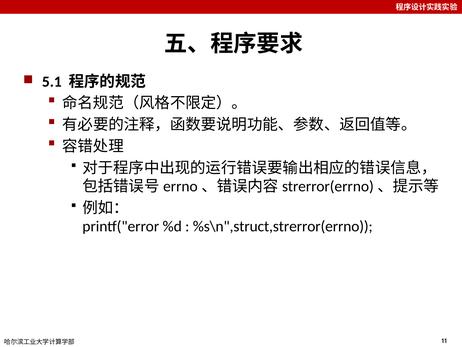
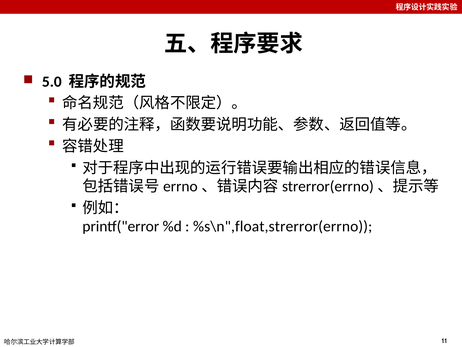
5.1: 5.1 -> 5.0 (52, 81)
%s\n",struct,strerror(errno: %s\n",struct,strerror(errno -> %s\n",float,strerror(errno (283, 226)
